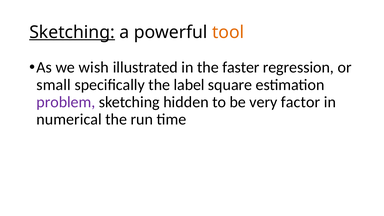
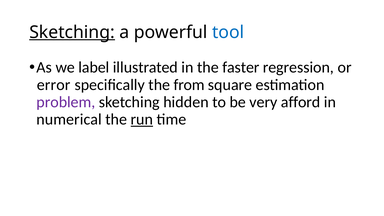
tool colour: orange -> blue (228, 32)
wish: wish -> label (94, 67)
small: small -> error (54, 85)
label: label -> from (189, 85)
factor: factor -> afford (301, 102)
run underline: none -> present (142, 119)
